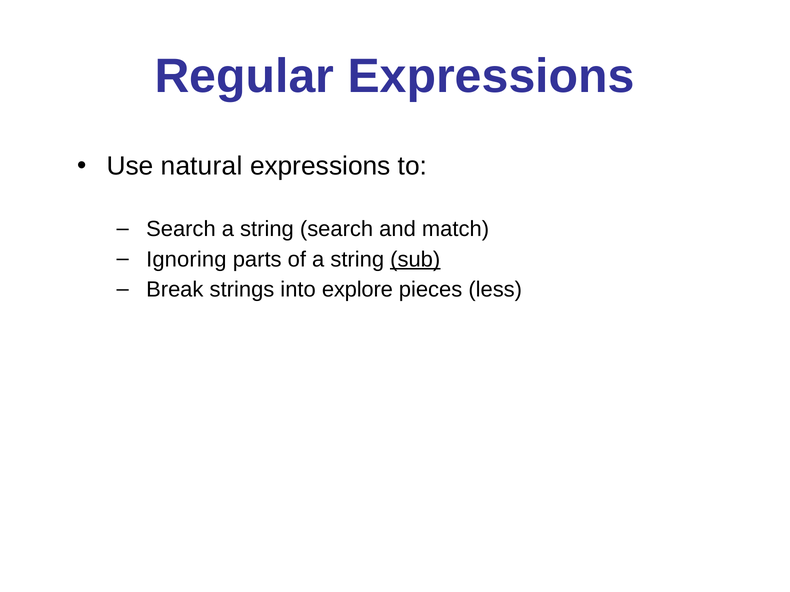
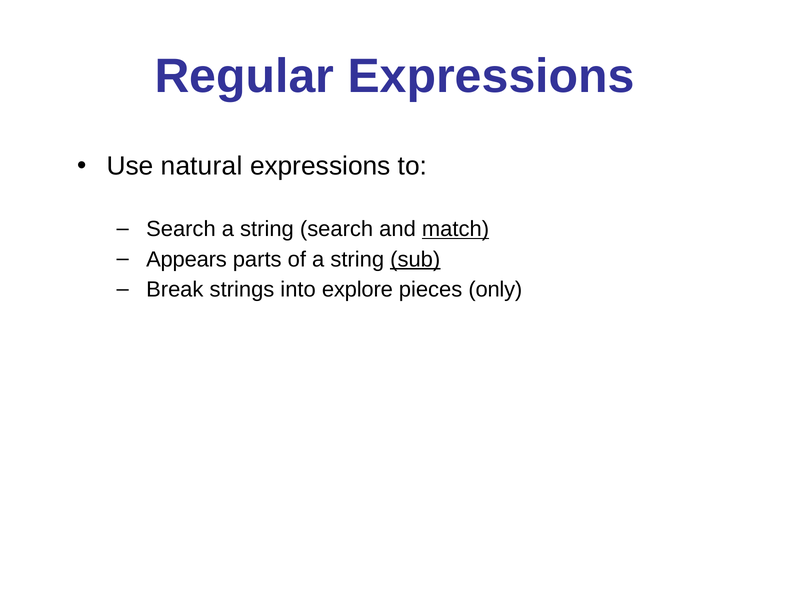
match underline: none -> present (455, 229)
Ignoring: Ignoring -> Appears (186, 260)
less: less -> only (495, 290)
